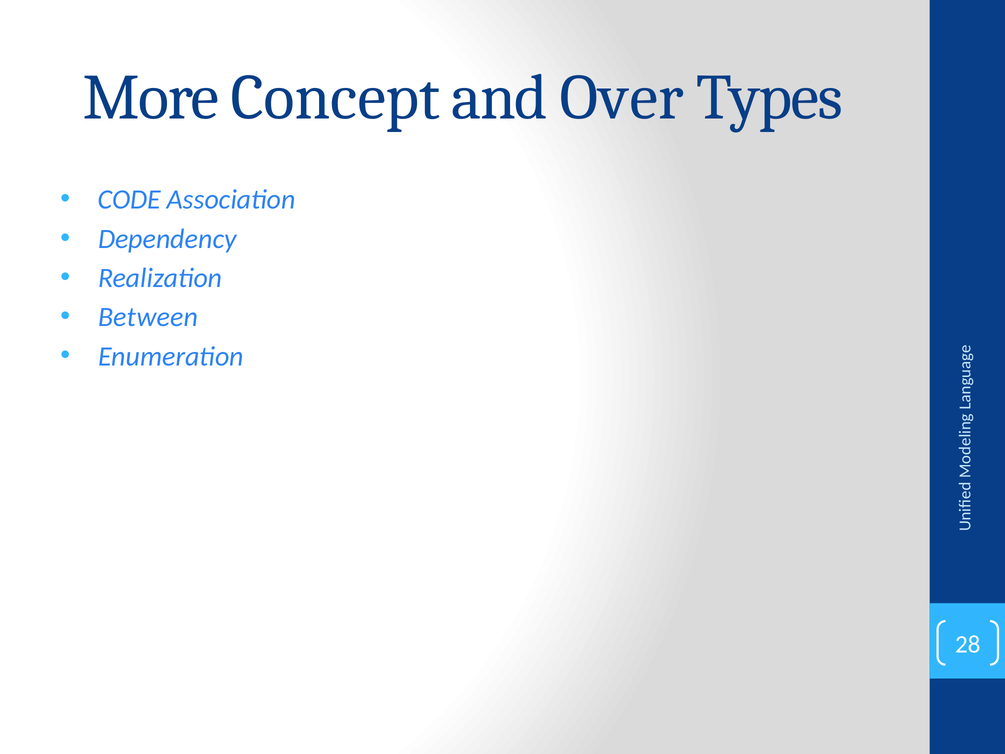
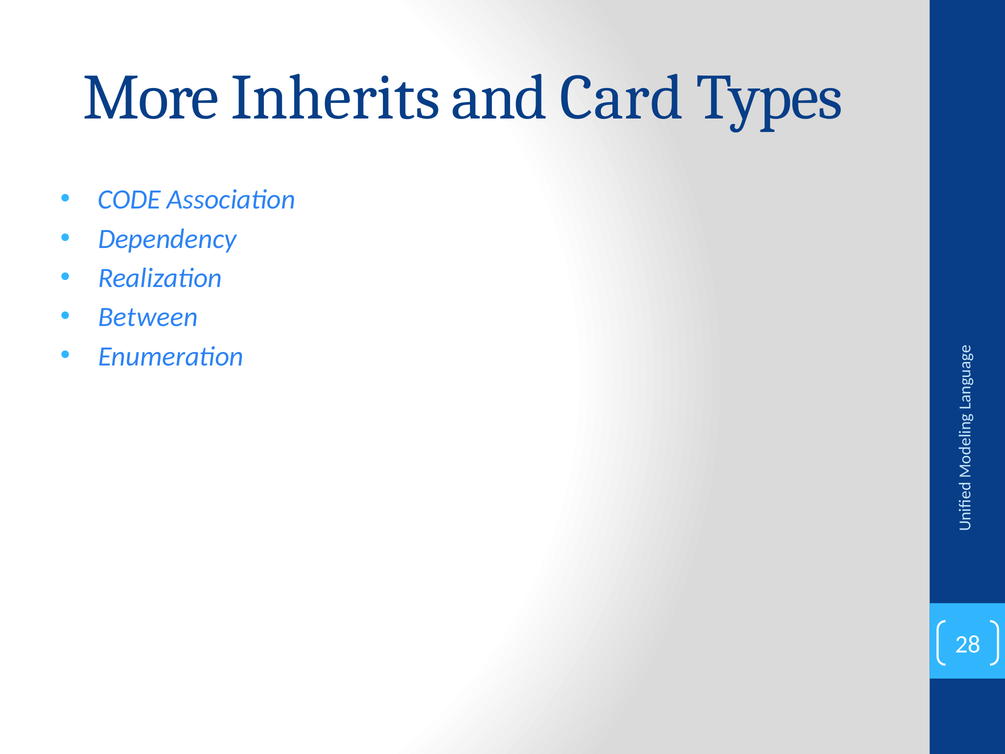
Concept: Concept -> Inherits (335, 97)
Over: Over -> Card (622, 97)
